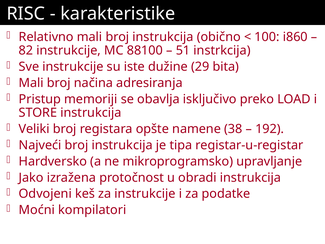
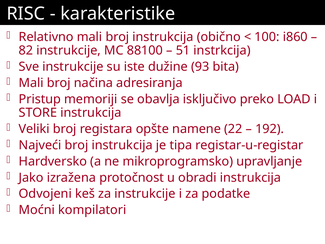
29: 29 -> 93 (200, 67)
38: 38 -> 22 (233, 129)
